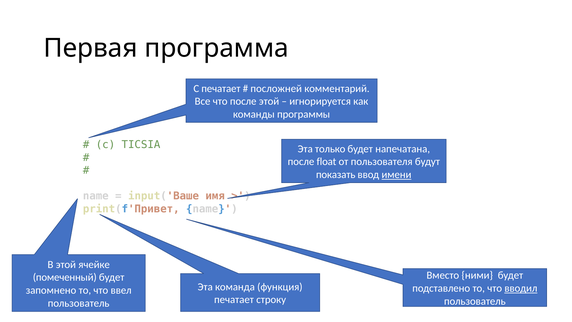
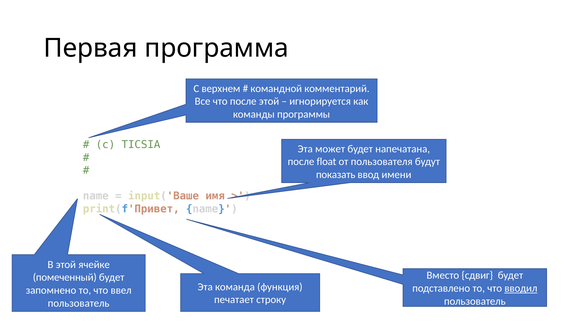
С печатает: печатает -> верхнем (221, 88)
посложней: посложней -> командной (276, 88)
только: только -> может (330, 149)
имени underline: present -> none (396, 174)
ними: ними -> сдвиг (477, 275)
